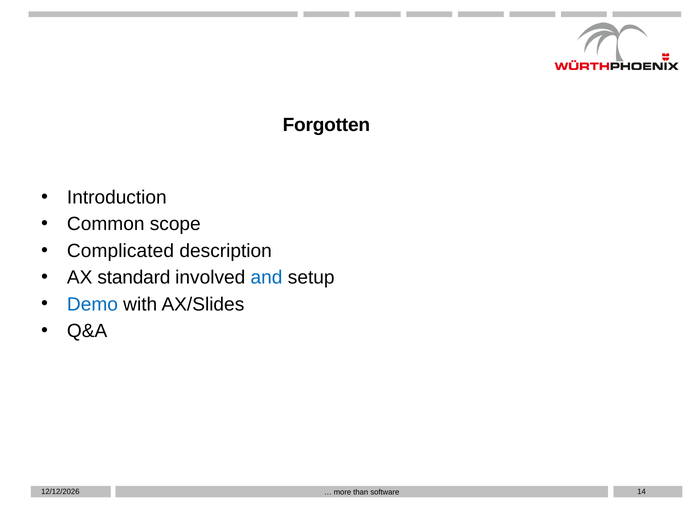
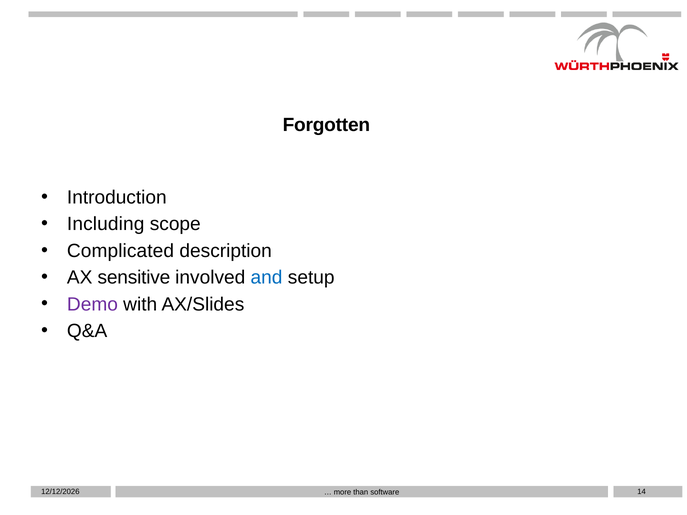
Common: Common -> Including (106, 224)
standard: standard -> sensitive (134, 278)
Demo colour: blue -> purple (92, 304)
